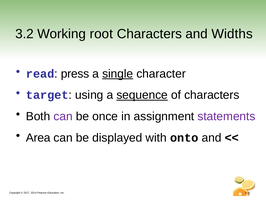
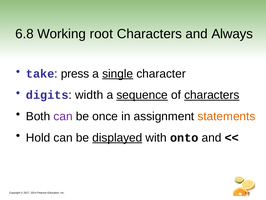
3.2: 3.2 -> 6.8 (24, 34)
Widths: Widths -> Always (232, 34)
read: read -> take (40, 74)
target: target -> digits (47, 95)
using: using -> width (89, 95)
characters underline: none -> present (212, 95)
statements colour: purple -> orange (226, 116)
Area: Area -> Hold (38, 137)
displayed underline: none -> present (117, 137)
